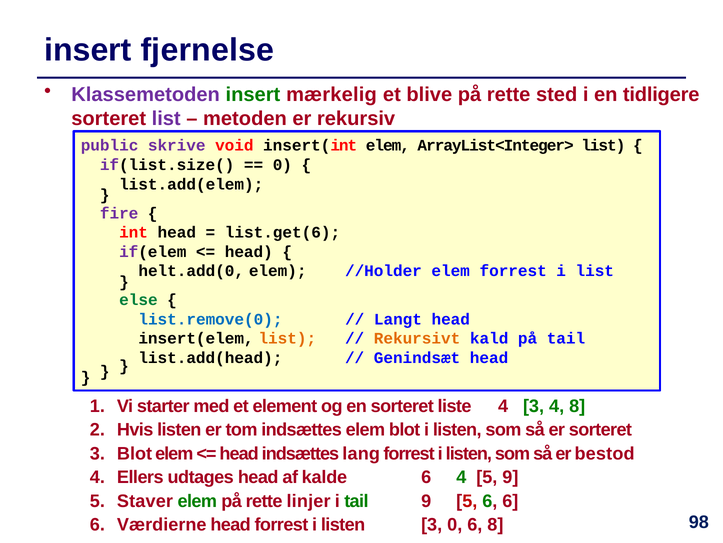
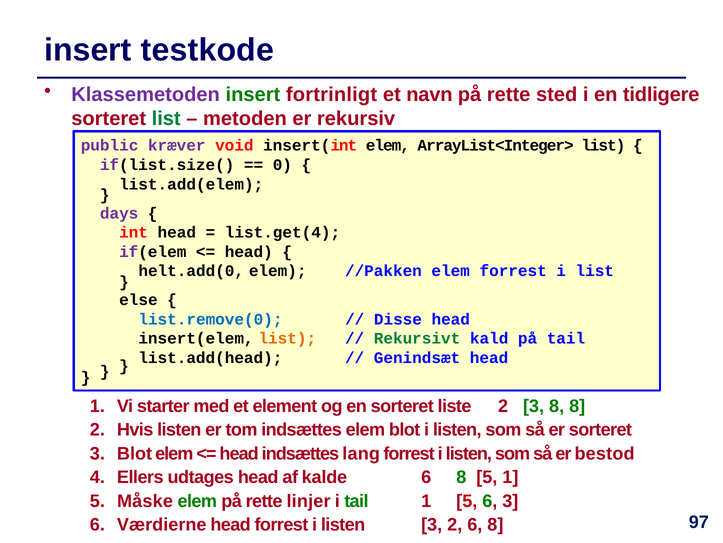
fjernelse: fjernelse -> testkode (207, 50)
mærkelig: mærkelig -> fortrinligt (332, 94)
blive: blive -> navn (429, 94)
list colour: purple -> green (166, 118)
skrive: skrive -> kræver (177, 145)
fire: fire -> days (119, 213)
list.get(6: list.get(6 -> list.get(4 (282, 232)
//Holder: //Holder -> //Pakken (383, 271)
else colour: green -> black (138, 300)
Langt: Langt -> Disse (398, 319)
Rekursivt colour: orange -> green (417, 338)
liste 4: 4 -> 2 (503, 406)
3 4: 4 -> 8 (557, 406)
4: 4 -> 8 (461, 477)
5 9: 9 -> 1 (510, 477)
Staver: Staver -> Måske (145, 500)
tail 9: 9 -> 1 (426, 500)
5 6 6: 6 -> 3 (510, 500)
3 0: 0 -> 2 (455, 524)
98: 98 -> 97 (699, 522)
